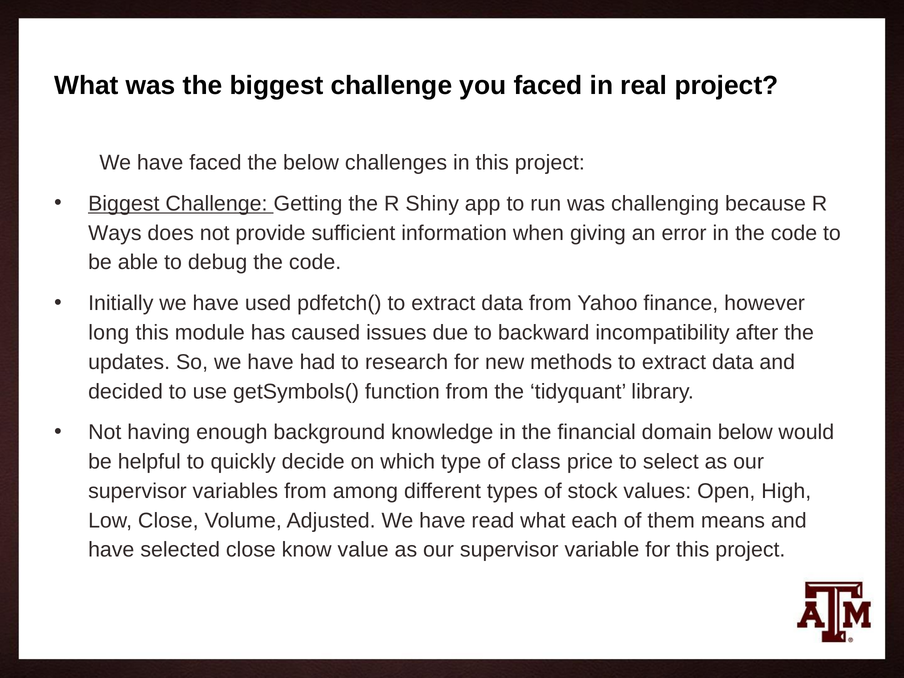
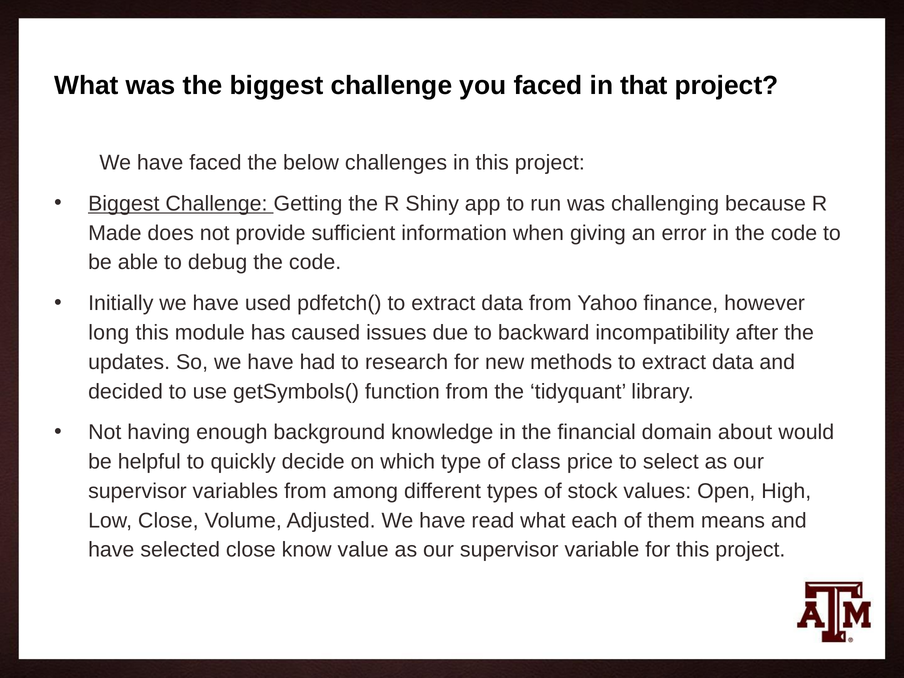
real: real -> that (644, 85)
Ways: Ways -> Made (115, 233)
domain below: below -> about (745, 432)
